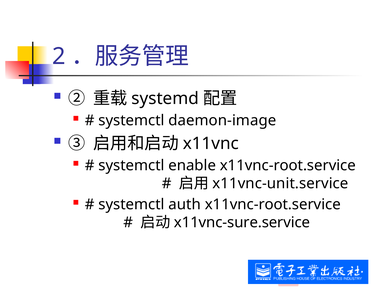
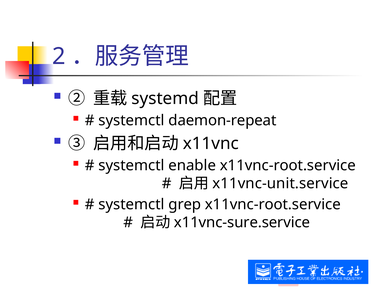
daemon-image: daemon-image -> daemon-repeat (222, 120)
auth: auth -> grep (185, 204)
